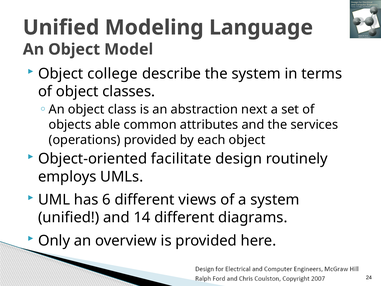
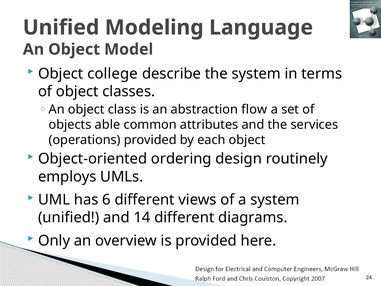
next: next -> flow (254, 109)
facilitate: facilitate -> ordering (181, 159)
